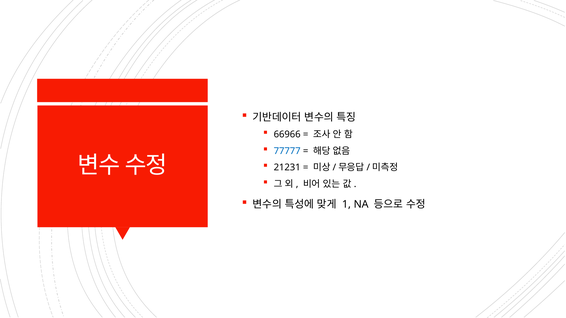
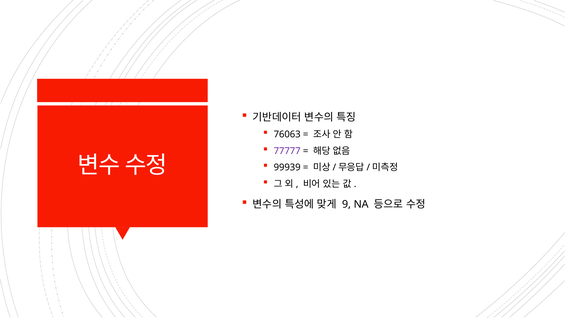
66966: 66966 -> 76063 (287, 135)
77777 colour: blue -> purple (287, 151)
21231: 21231 -> 99939 (287, 168)
1: 1 -> 9 (346, 205)
